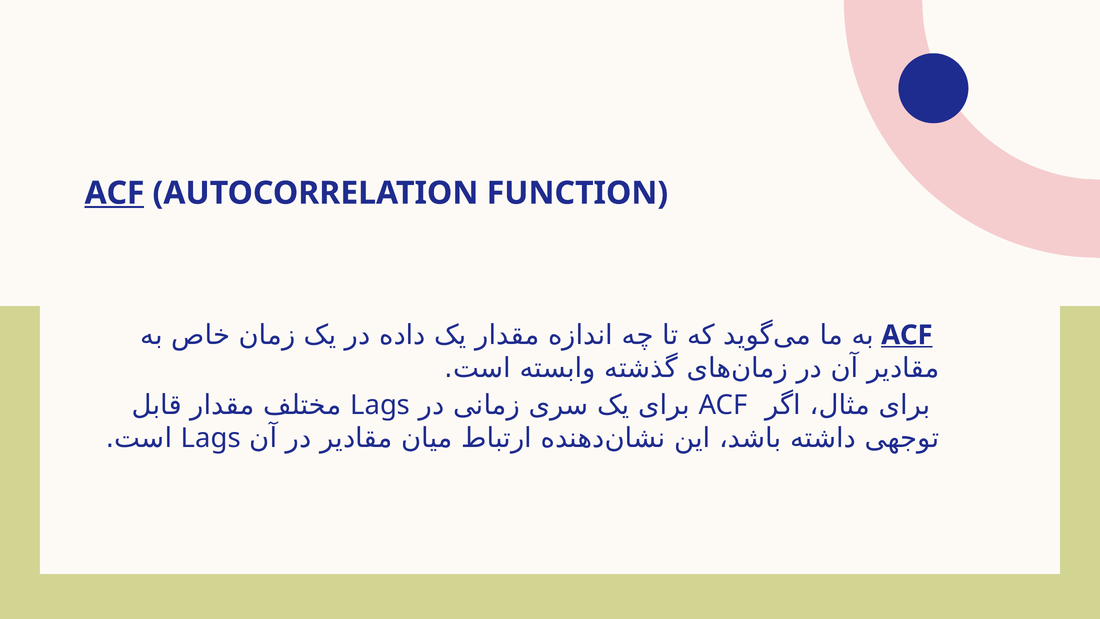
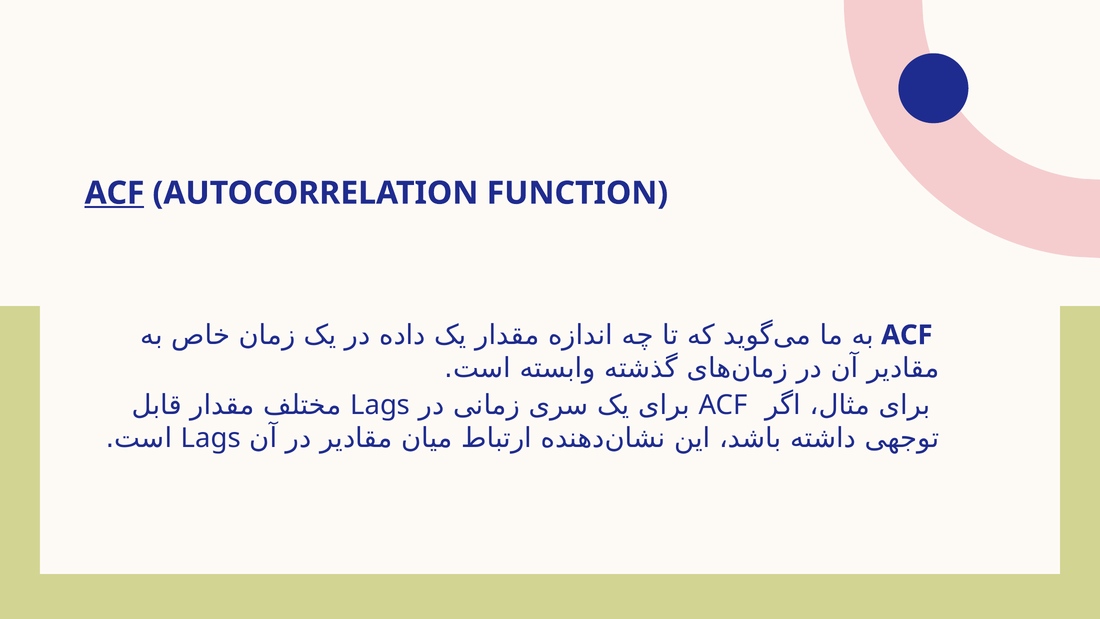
ACF underline: present -> none (907, 335)
